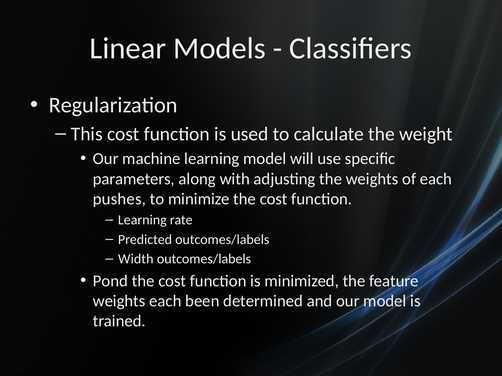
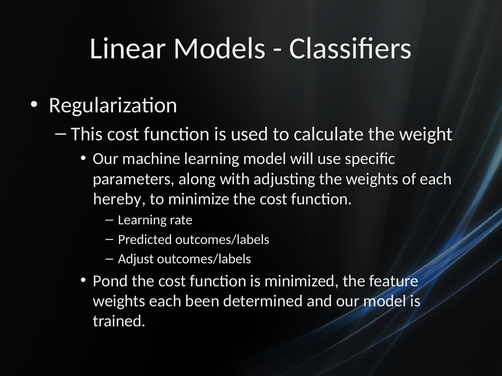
pushes: pushes -> hereby (119, 199)
Width: Width -> Adjust (136, 259)
